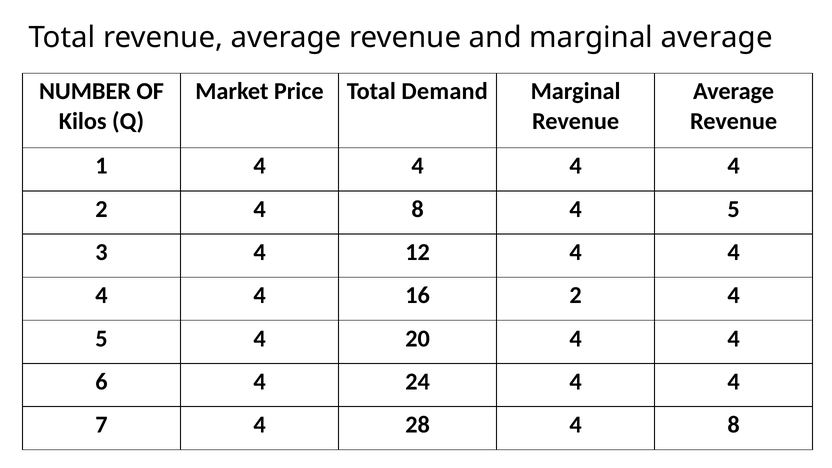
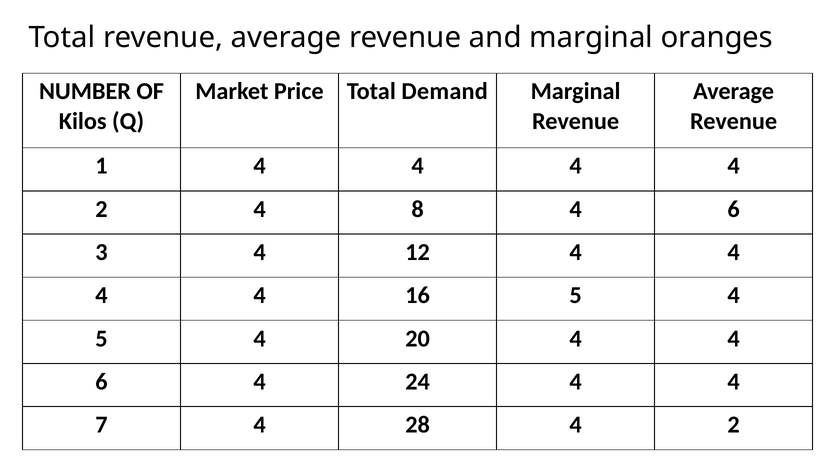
marginal average: average -> oranges (717, 38)
8 4 5: 5 -> 6 (734, 209)
16 2: 2 -> 5 (576, 295)
28 4 8: 8 -> 2 (734, 425)
